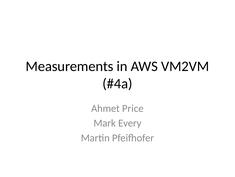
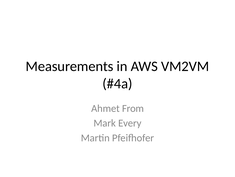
Price: Price -> From (133, 108)
